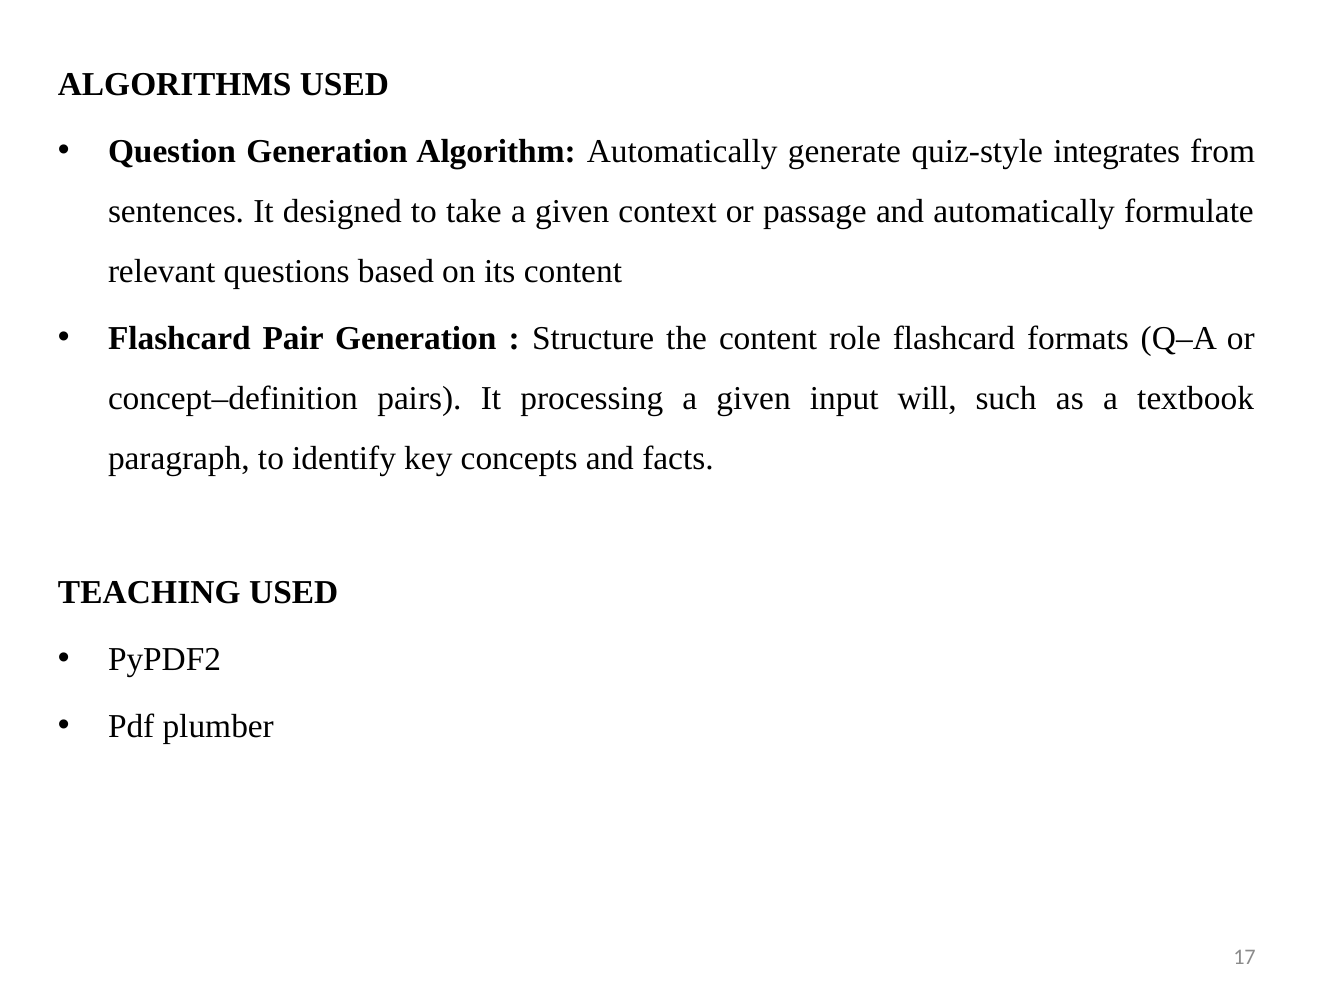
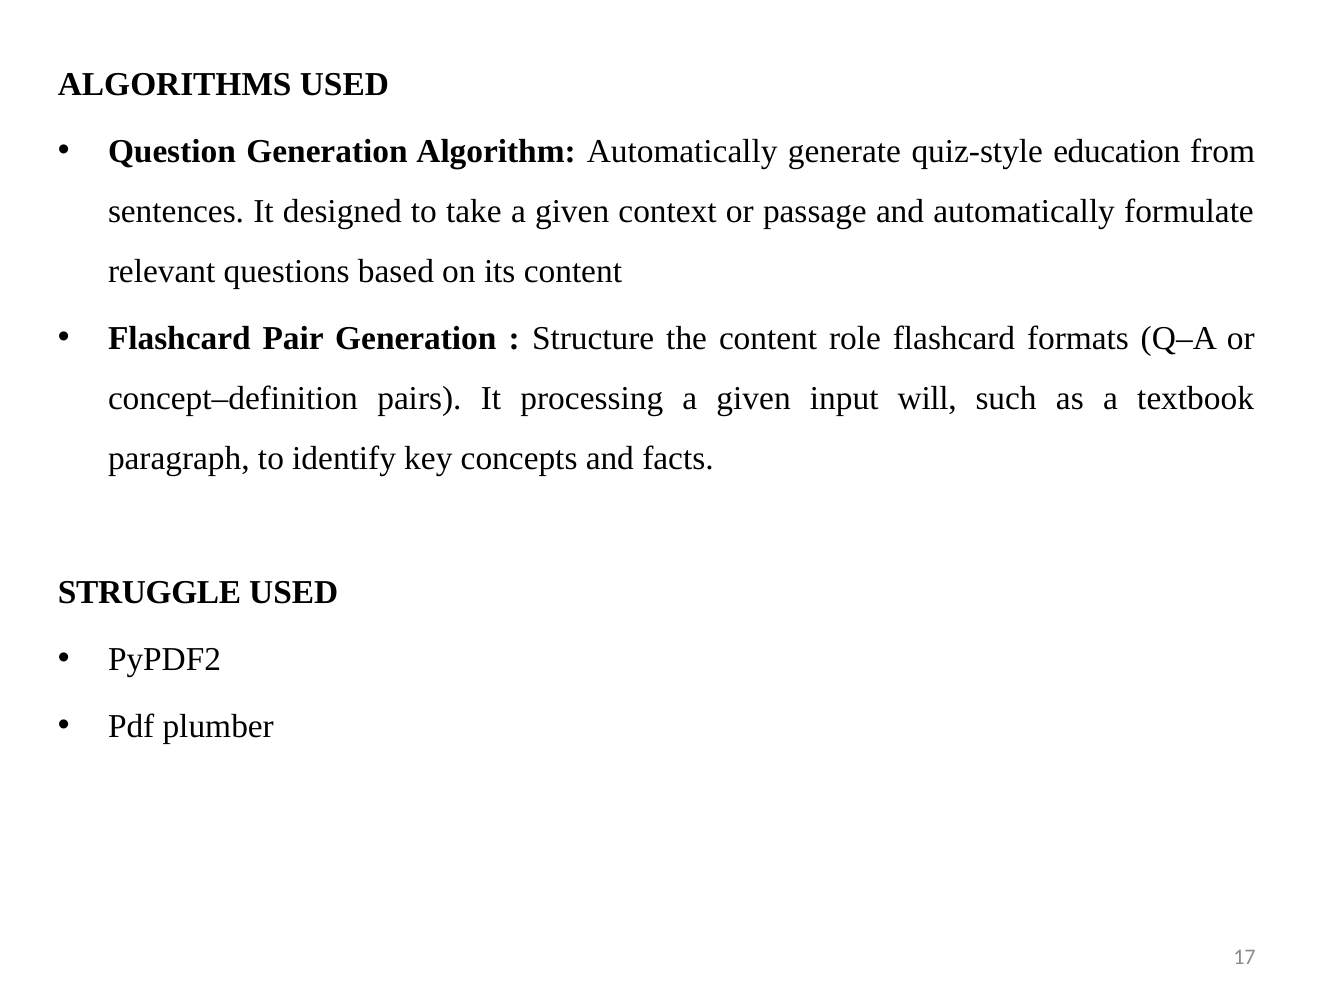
integrates: integrates -> education (1117, 152)
TEACHING: TEACHING -> STRUGGLE (149, 592)
